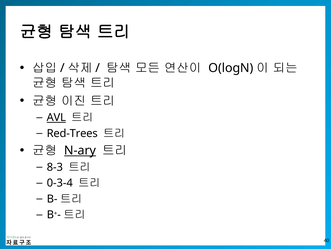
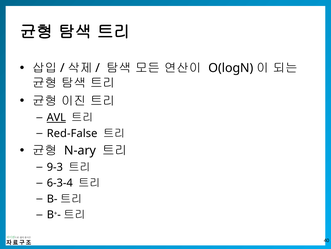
Red-Trees: Red-Trees -> Red-False (72, 133)
N-ary underline: present -> none (80, 150)
8-3: 8-3 -> 9-3 (55, 167)
0-3-4: 0-3-4 -> 6-3-4 (60, 183)
